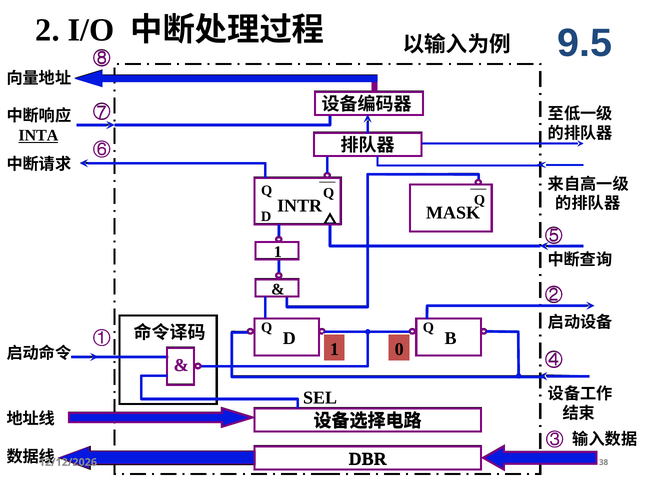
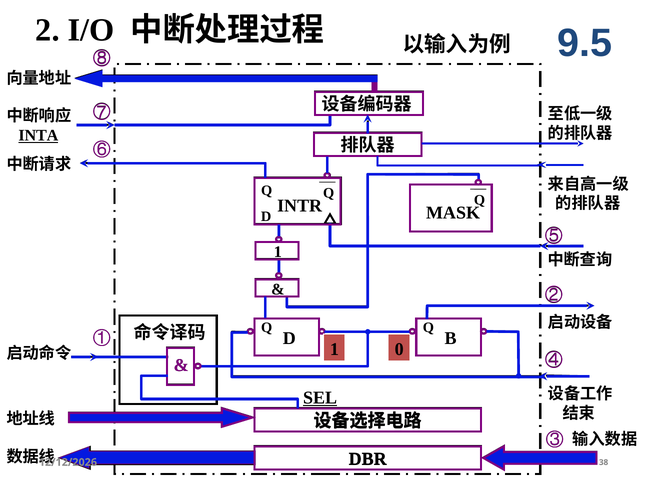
SEL underline: none -> present (320, 398)
